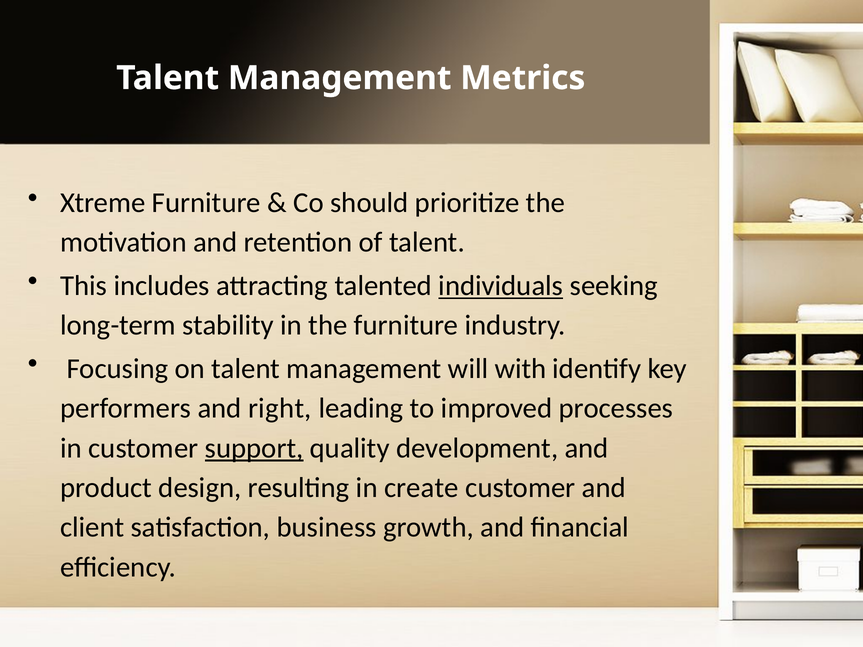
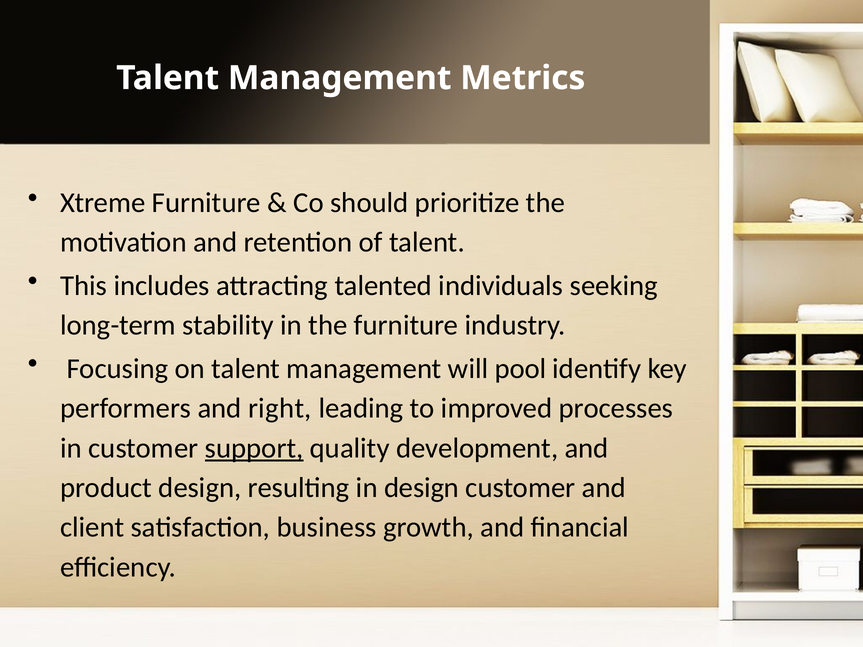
individuals underline: present -> none (501, 286)
with: with -> pool (520, 369)
in create: create -> design (422, 488)
